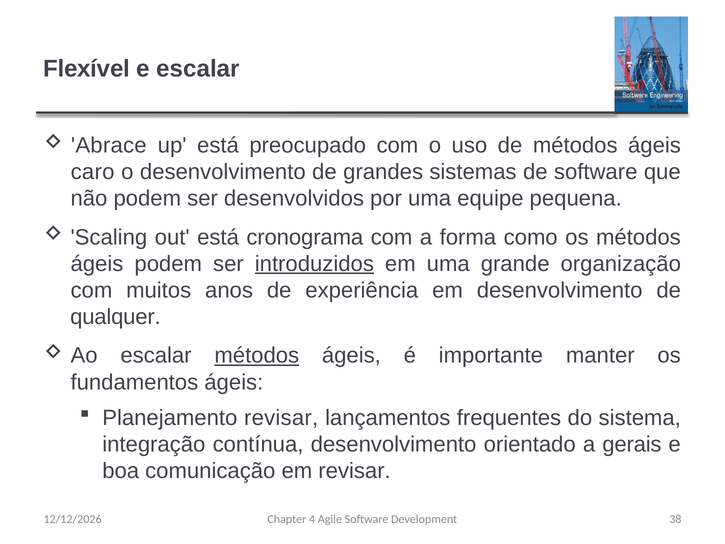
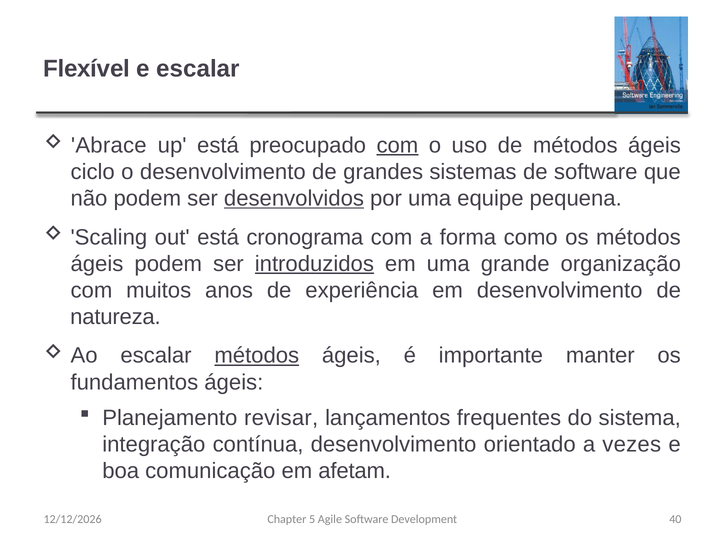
com underline: none -> present (397, 145)
caro: caro -> ciclo (93, 172)
desenvolvidos underline: none -> present (294, 198)
qualquer: qualquer -> natureza (115, 317)
gerais: gerais -> vezes (632, 444)
em revisar: revisar -> afetam (355, 471)
4: 4 -> 5 (312, 519)
38: 38 -> 40 (675, 519)
